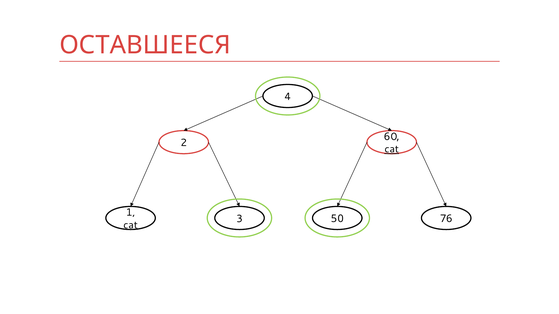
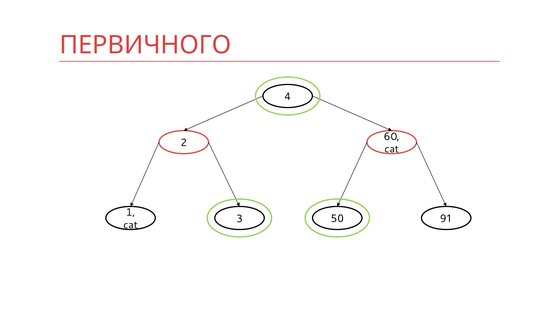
ОСТАВШЕЕСЯ: ОСТАВШЕЕСЯ -> ПЕРВИЧНОГО (145, 45)
cat underline: present -> none (392, 149)
76: 76 -> 91 (446, 219)
